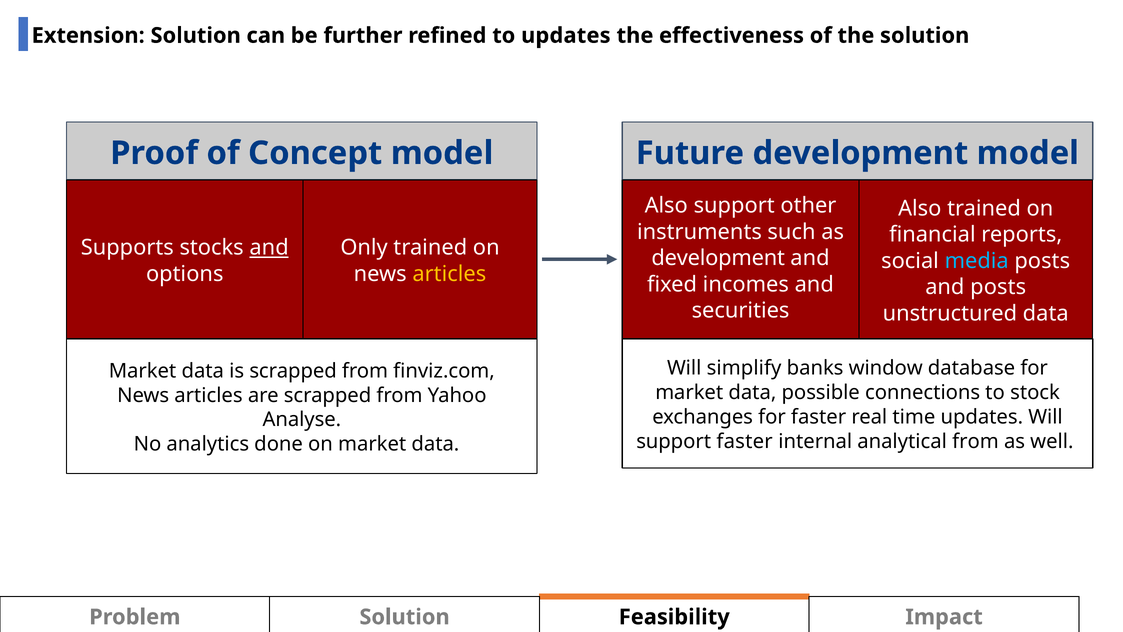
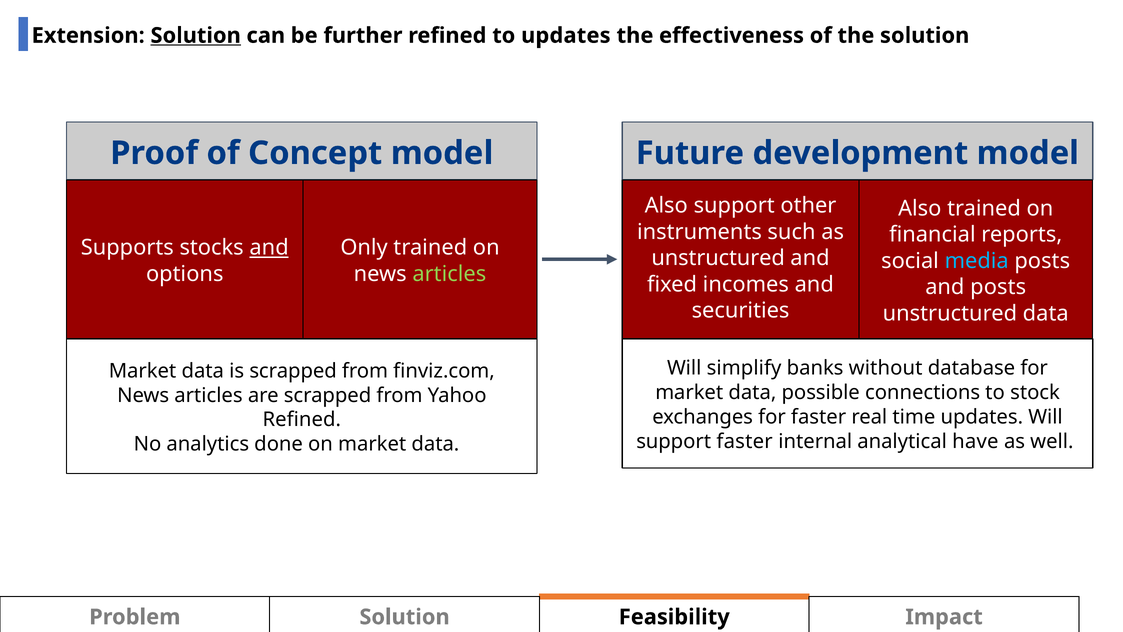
Solution underline: none -> present (196, 36)
development: development -> unstructured (718, 258)
articles colour: yellow -> light green (449, 274)
window: window -> without (886, 368)
Analyse: Analyse -> Refined (302, 420)
analytical from: from -> have (975, 441)
